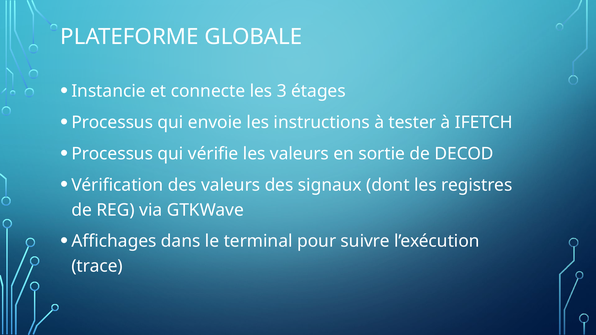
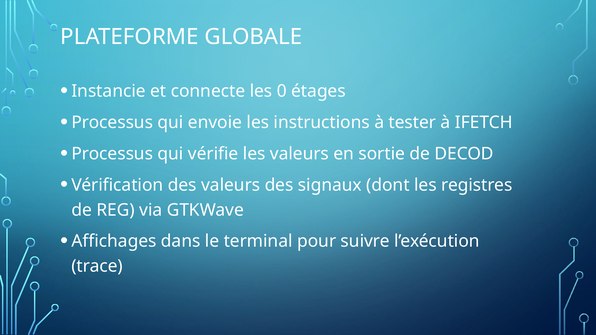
3: 3 -> 0 (282, 91)
